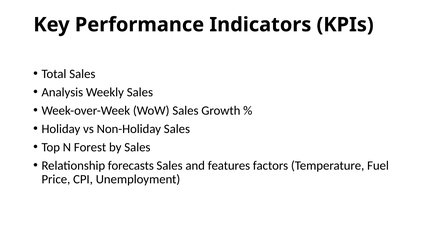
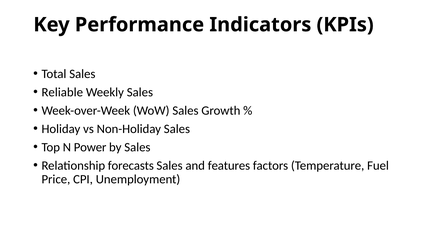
Analysis: Analysis -> Reliable (62, 92)
Forest: Forest -> Power (90, 147)
